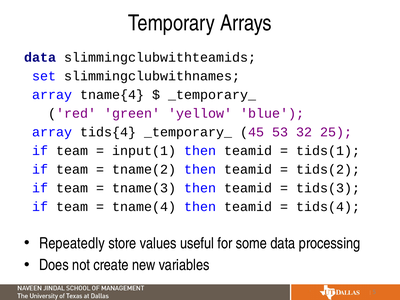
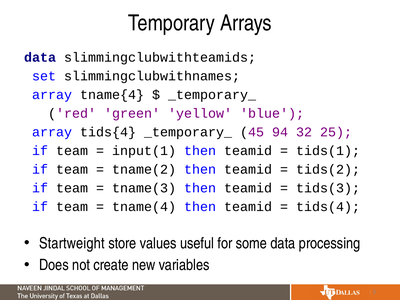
53: 53 -> 94 (280, 132)
Repeatedly: Repeatedly -> Startweight (72, 243)
